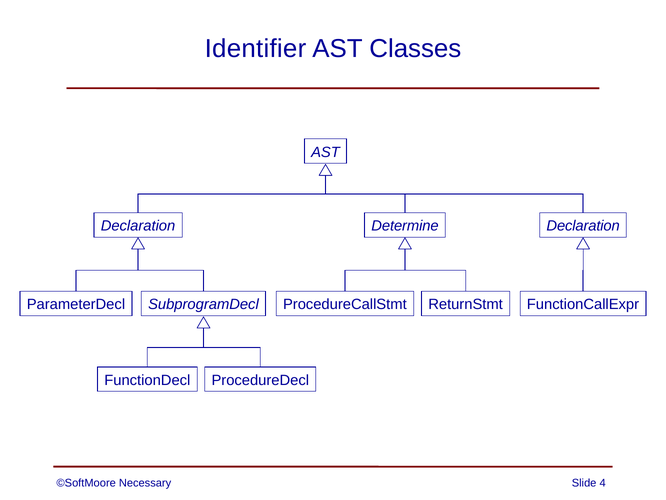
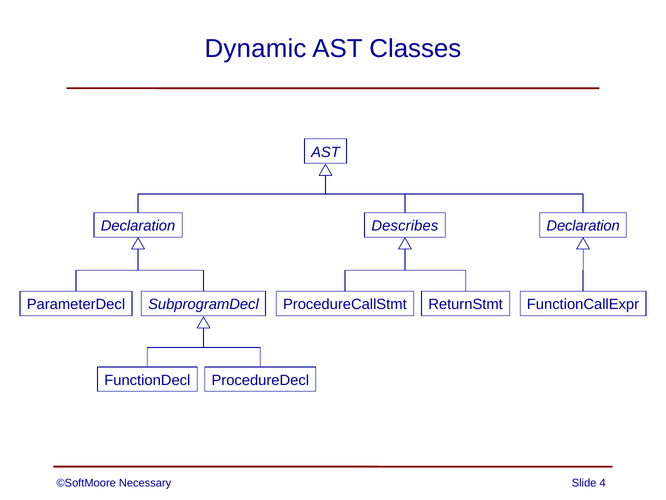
Identifier: Identifier -> Dynamic (256, 48)
Determine: Determine -> Describes (405, 226)
